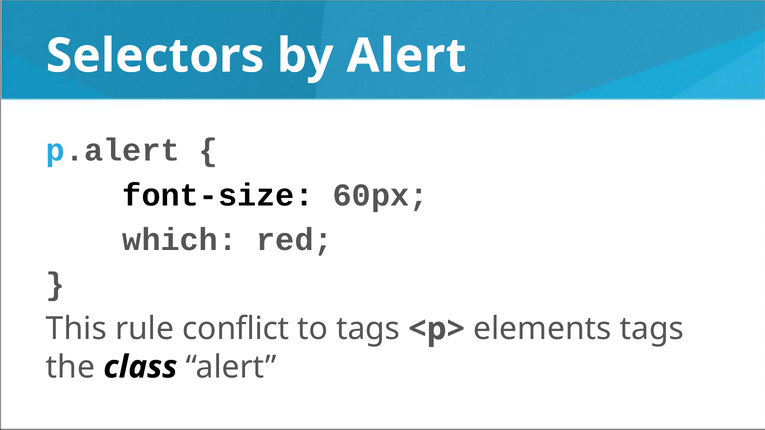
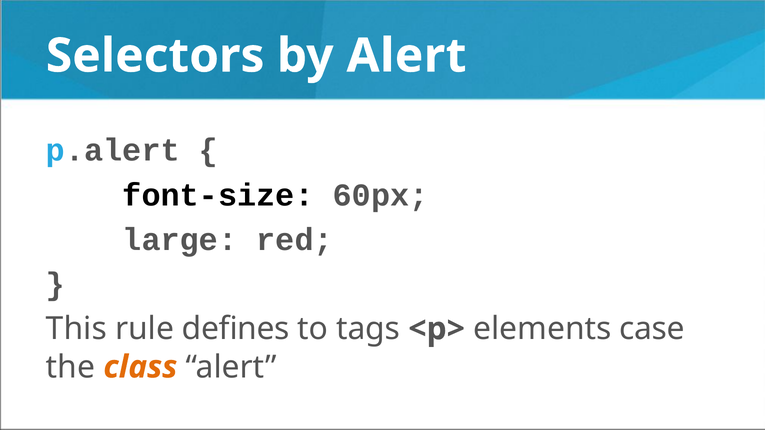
which: which -> large (180, 240)
conflict: conflict -> defines (236, 329)
elements tags: tags -> case (652, 329)
class colour: black -> orange (140, 367)
